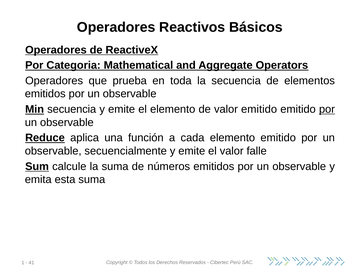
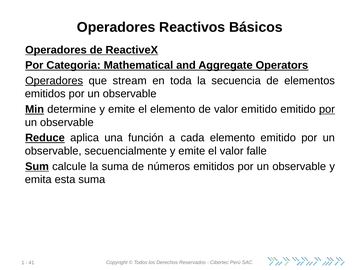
Operadores underline: none -> present (54, 81)
prueba: prueba -> stream (130, 81)
Min secuencia: secuencia -> determine (72, 109)
